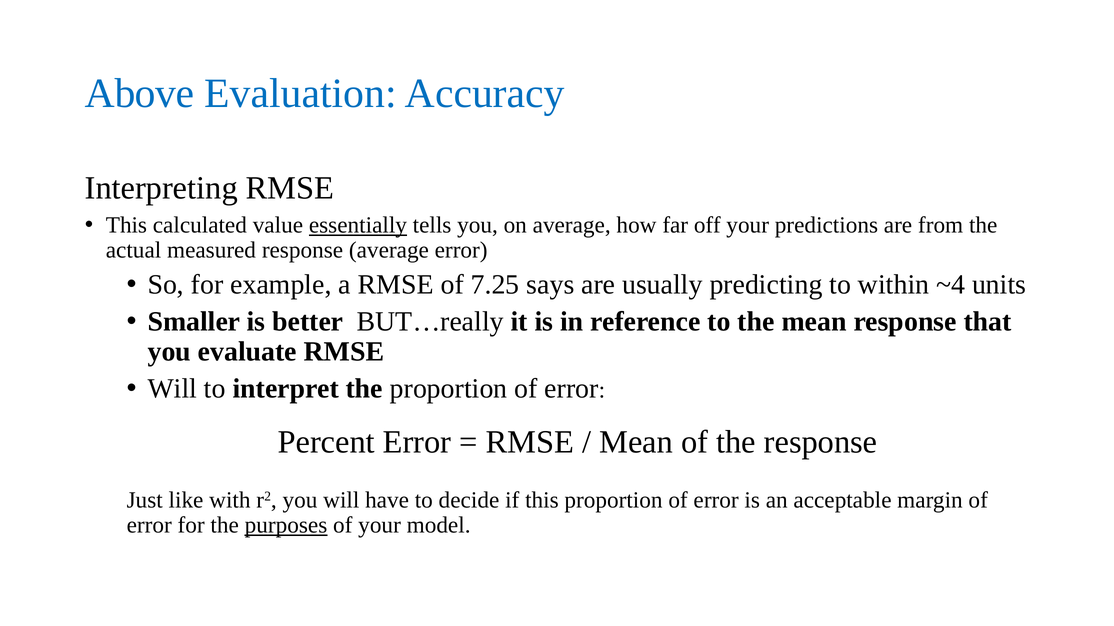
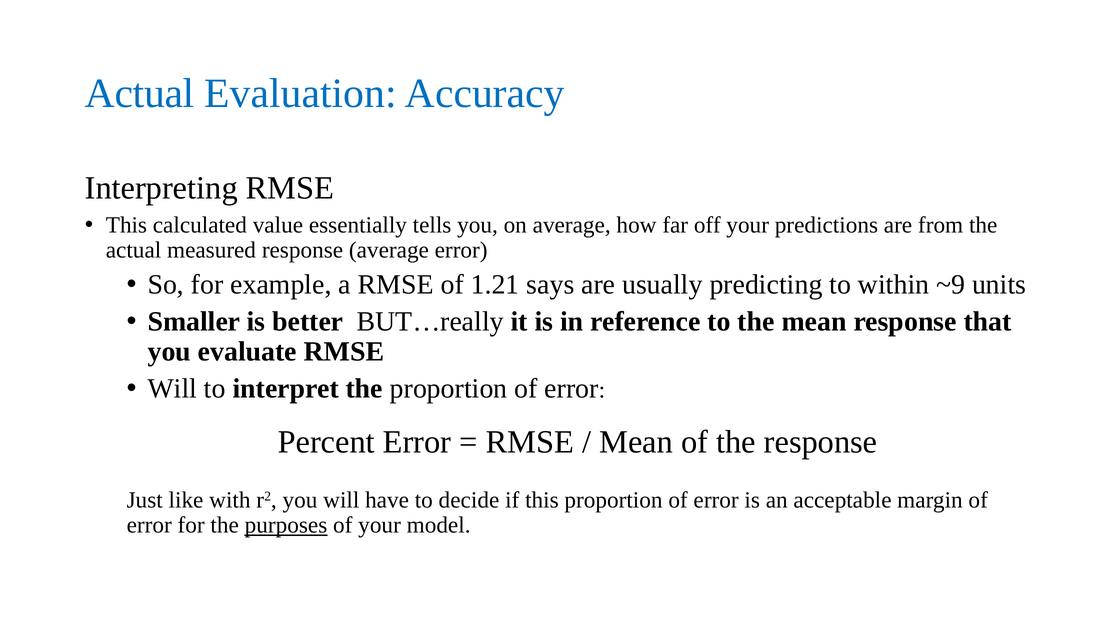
Above: Above -> Actual (140, 94)
essentially underline: present -> none (358, 225)
7.25: 7.25 -> 1.21 (495, 285)
~4: ~4 -> ~9 (951, 285)
